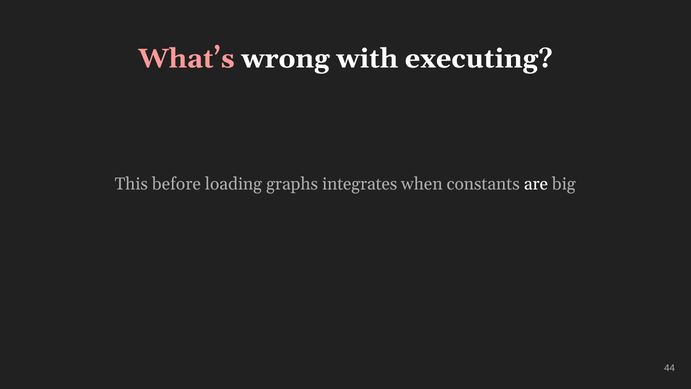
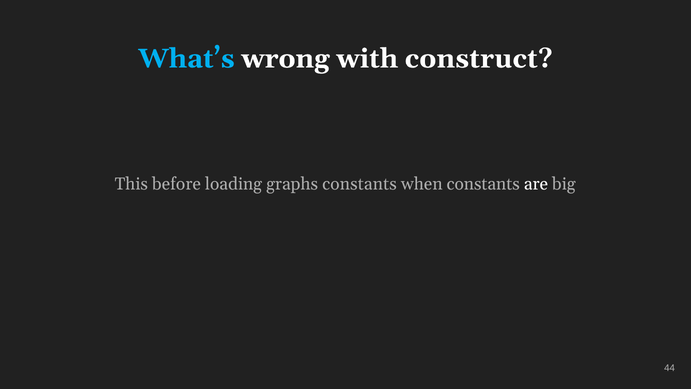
What’s colour: pink -> light blue (187, 59)
executing: executing -> construct (479, 59)
graphs integrates: integrates -> constants (360, 184)
